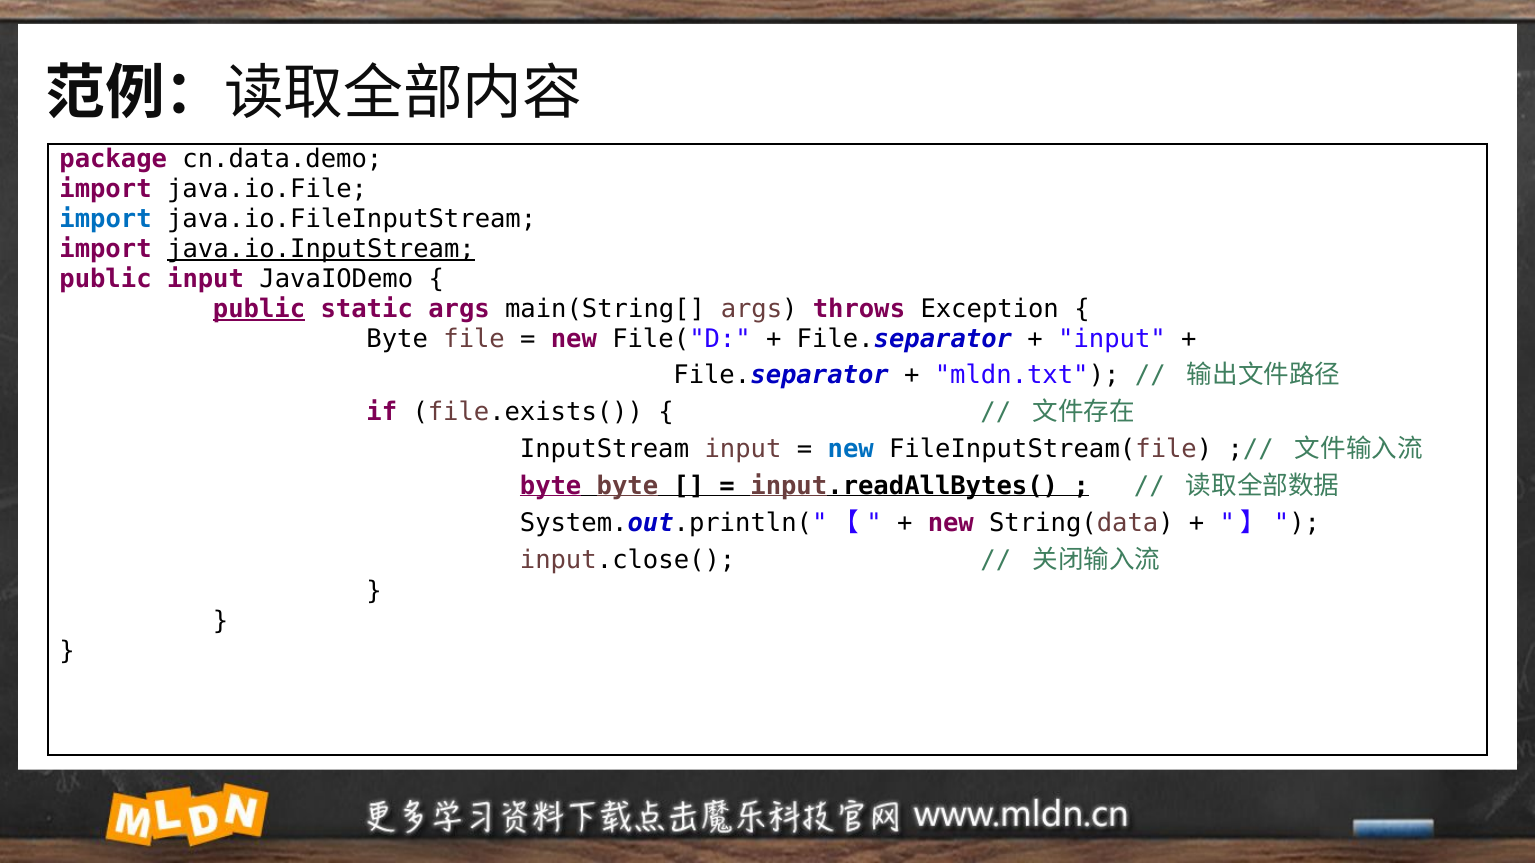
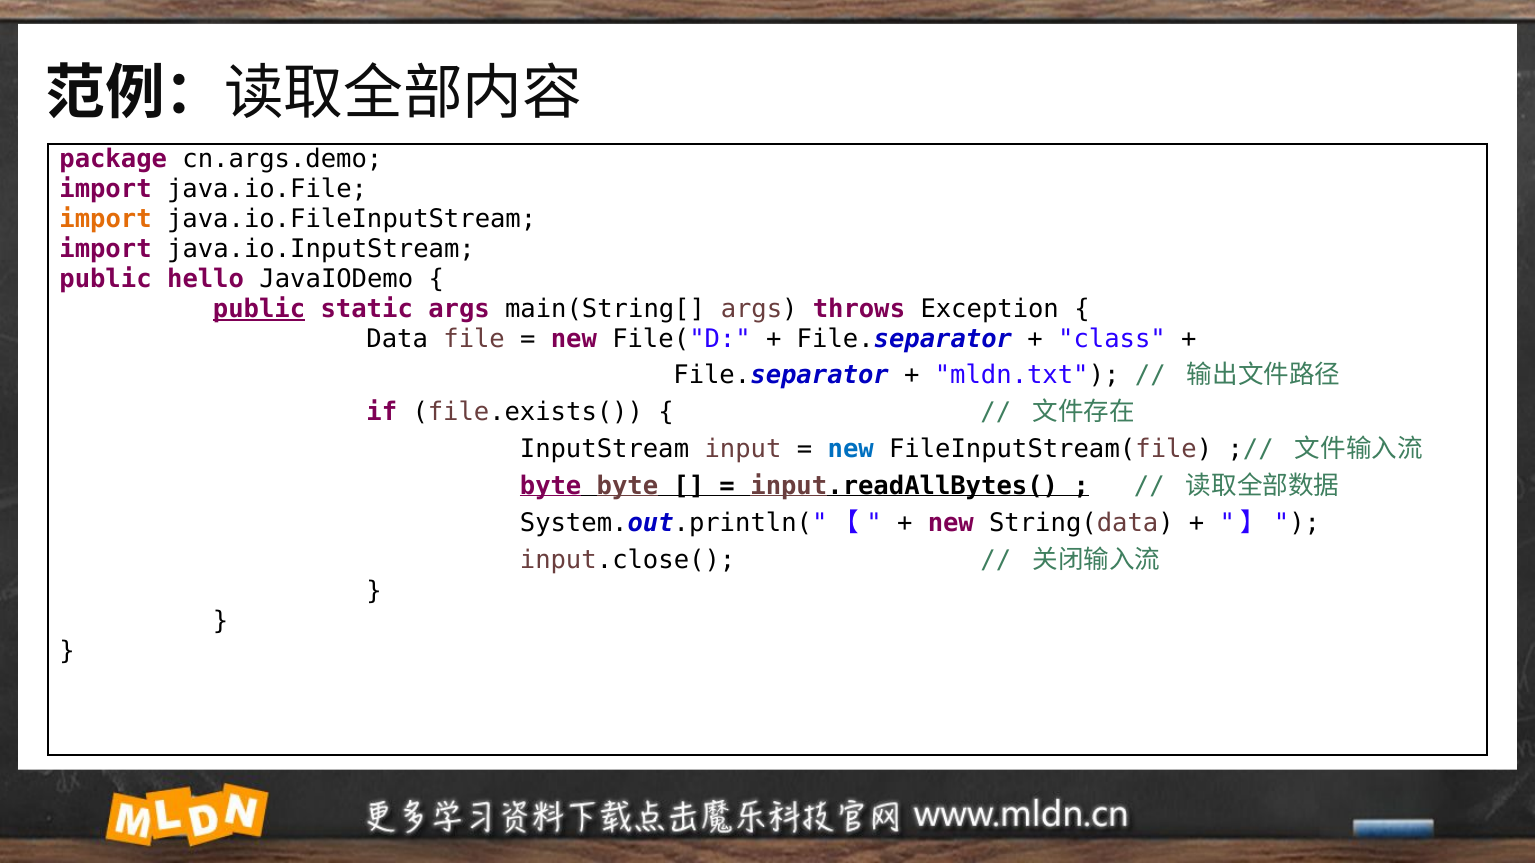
cn.data.demo: cn.data.demo -> cn.args.demo (282, 159)
import colour: blue -> orange (106, 219)
java.io.InputStream underline: present -> none (321, 249)
public input: input -> hello (206, 279)
Byte: Byte -> Data (397, 339)
input: input -> class (1112, 339)
